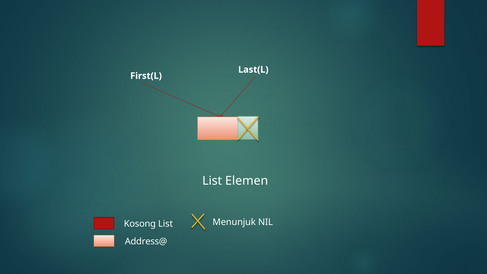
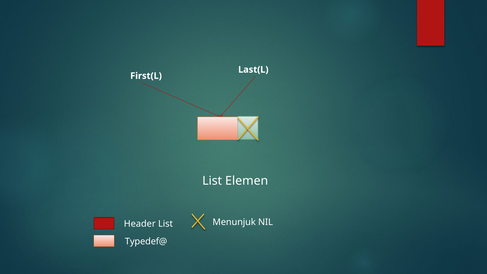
Kosong: Kosong -> Header (140, 224)
Address@: Address@ -> Typedef@ (146, 241)
